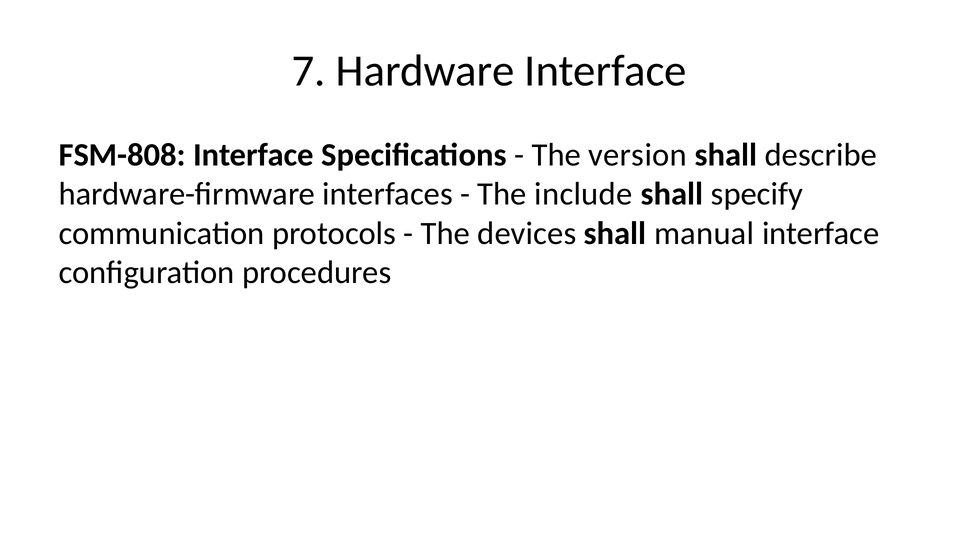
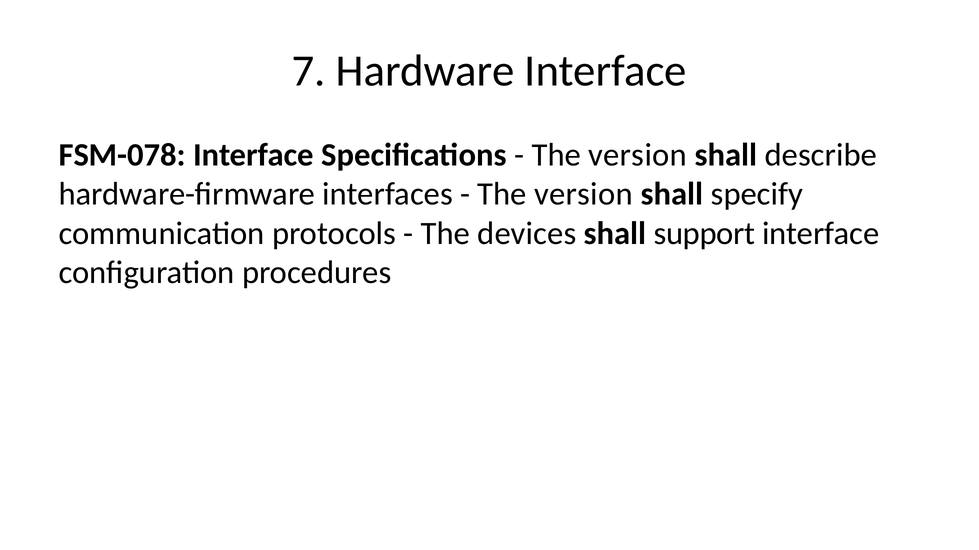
FSM-808: FSM-808 -> FSM-078 (122, 155)
include: include -> version (583, 194)
manual: manual -> support (704, 234)
